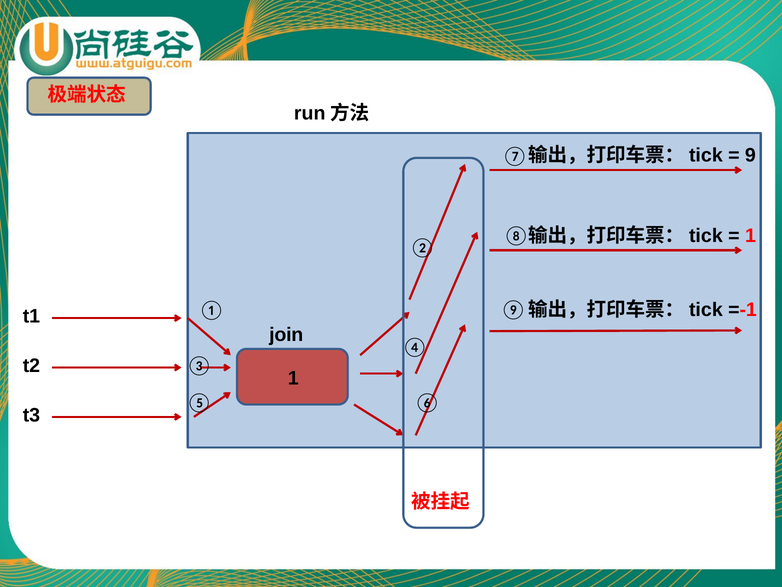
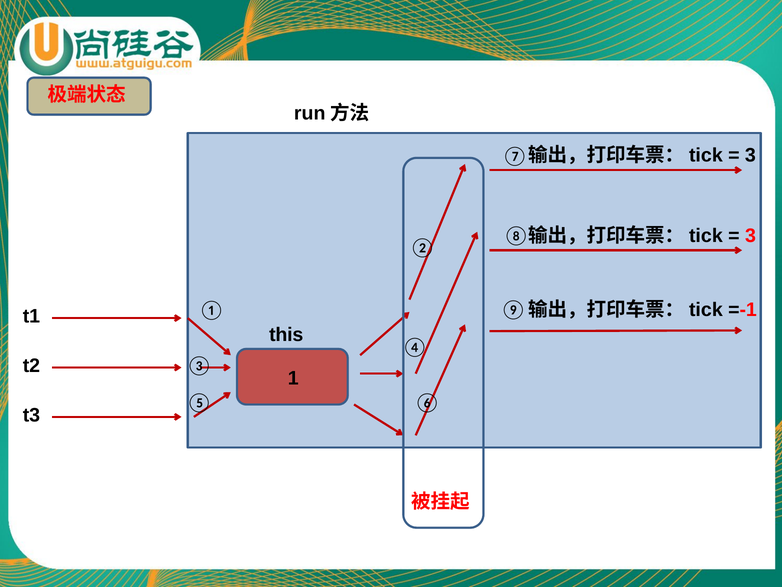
9: 9 -> 3 (750, 155)
1: 1 -> 3 (750, 236)
join: join -> this (286, 335)
